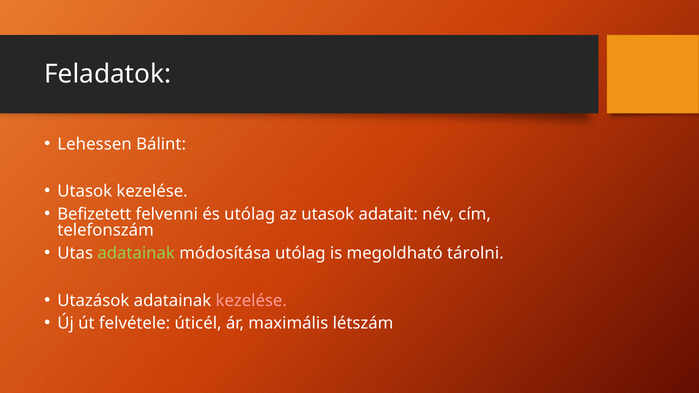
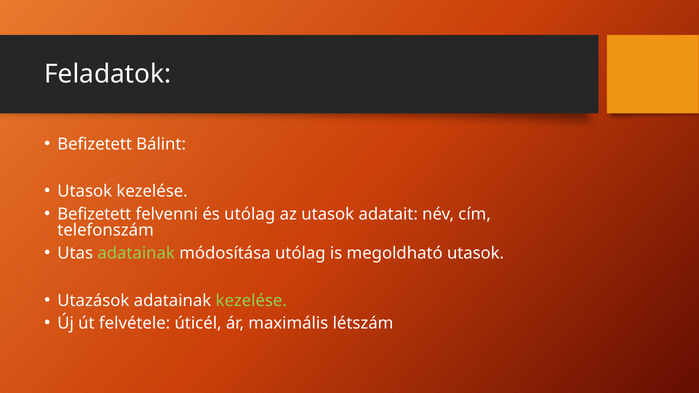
Lehessen: Lehessen -> Befizetett (95, 144)
megoldható tárolni: tárolni -> utasok (476, 253)
kezelése colour: pink -> light green (251, 301)
